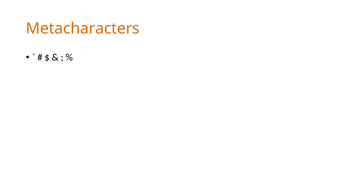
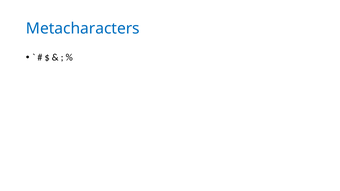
Metacharacters colour: orange -> blue (83, 29)
